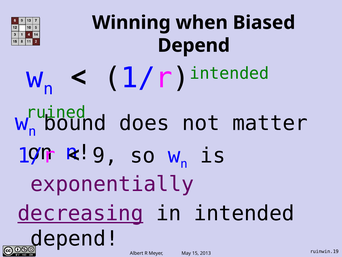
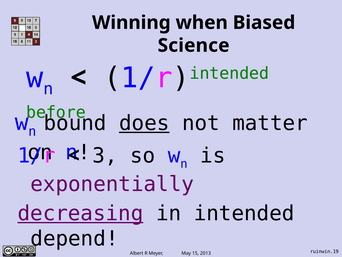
Depend: Depend -> Science (194, 45)
ruined: ruined -> before (56, 112)
does underline: none -> present (144, 123)
9: 9 -> 3 (105, 155)
